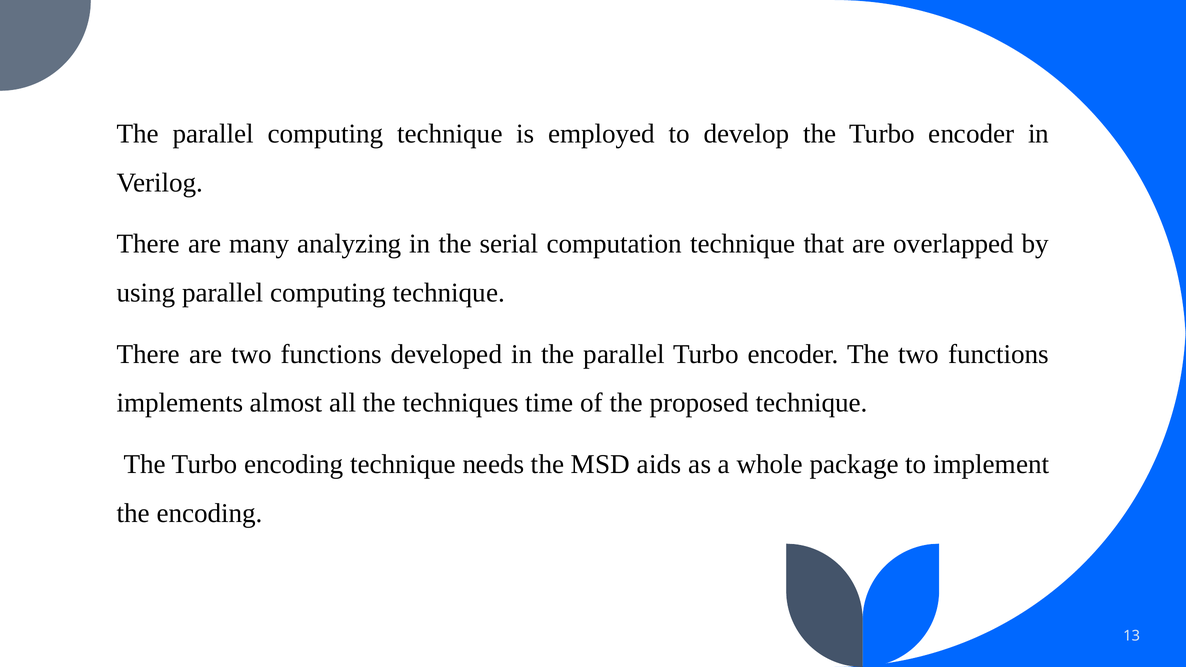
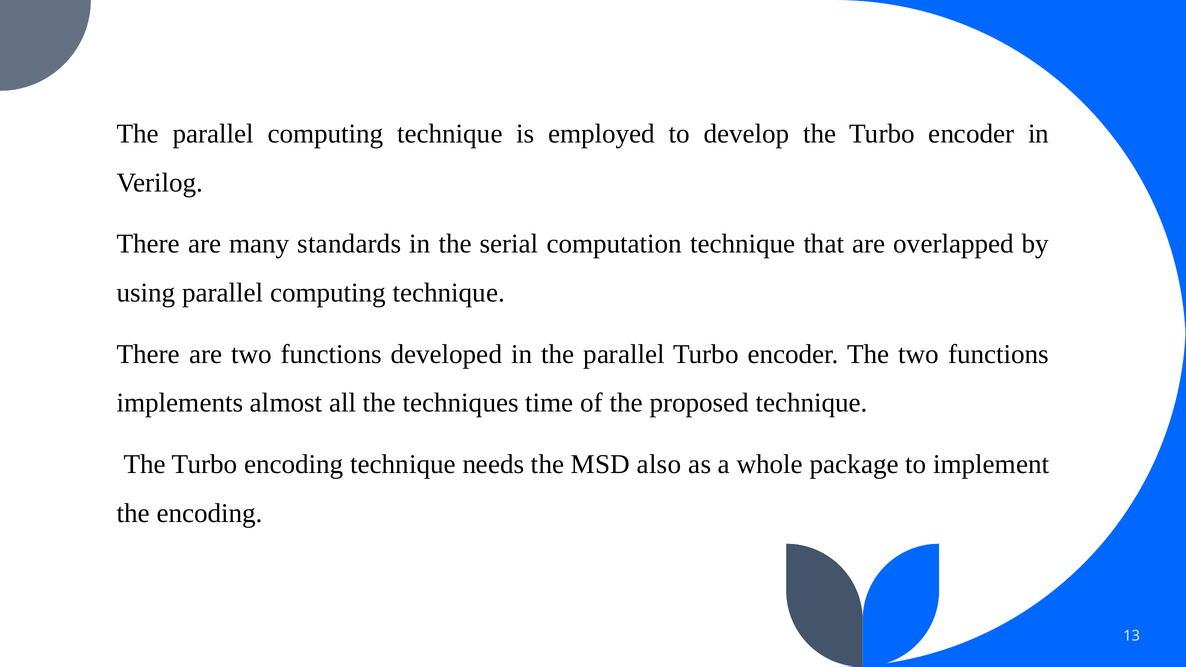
analyzing: analyzing -> standards (349, 244)
aids: aids -> also (659, 464)
